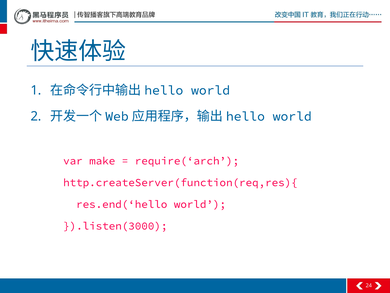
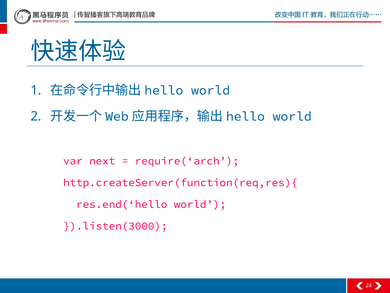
make: make -> next (102, 161)
